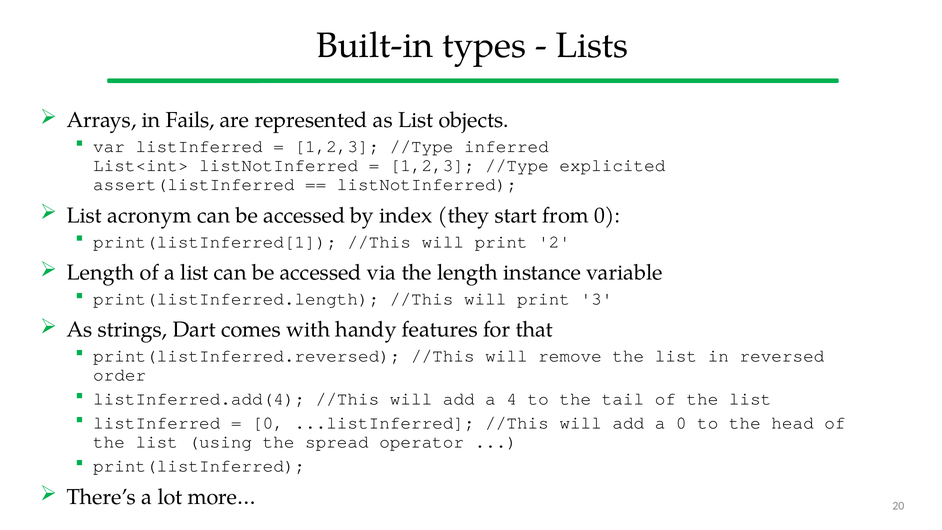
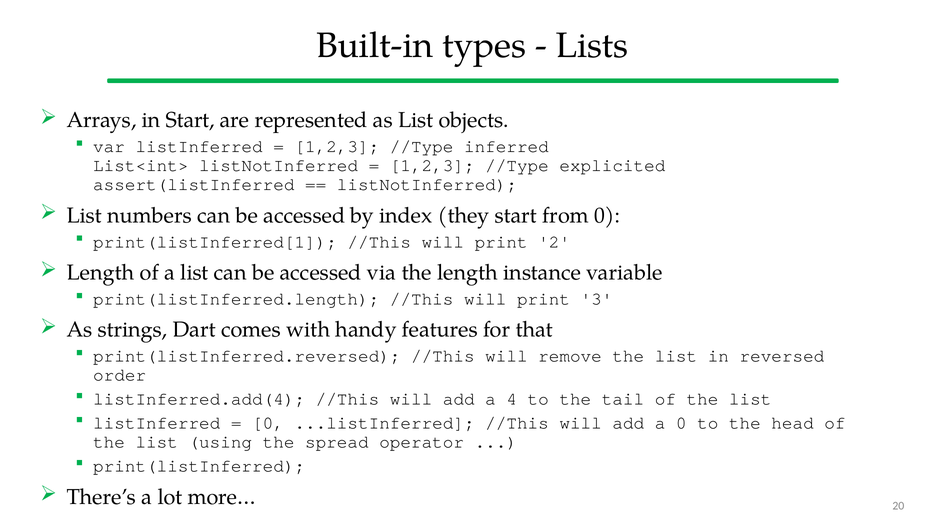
in Fails: Fails -> Start (190, 120)
acronym: acronym -> numbers (150, 215)
